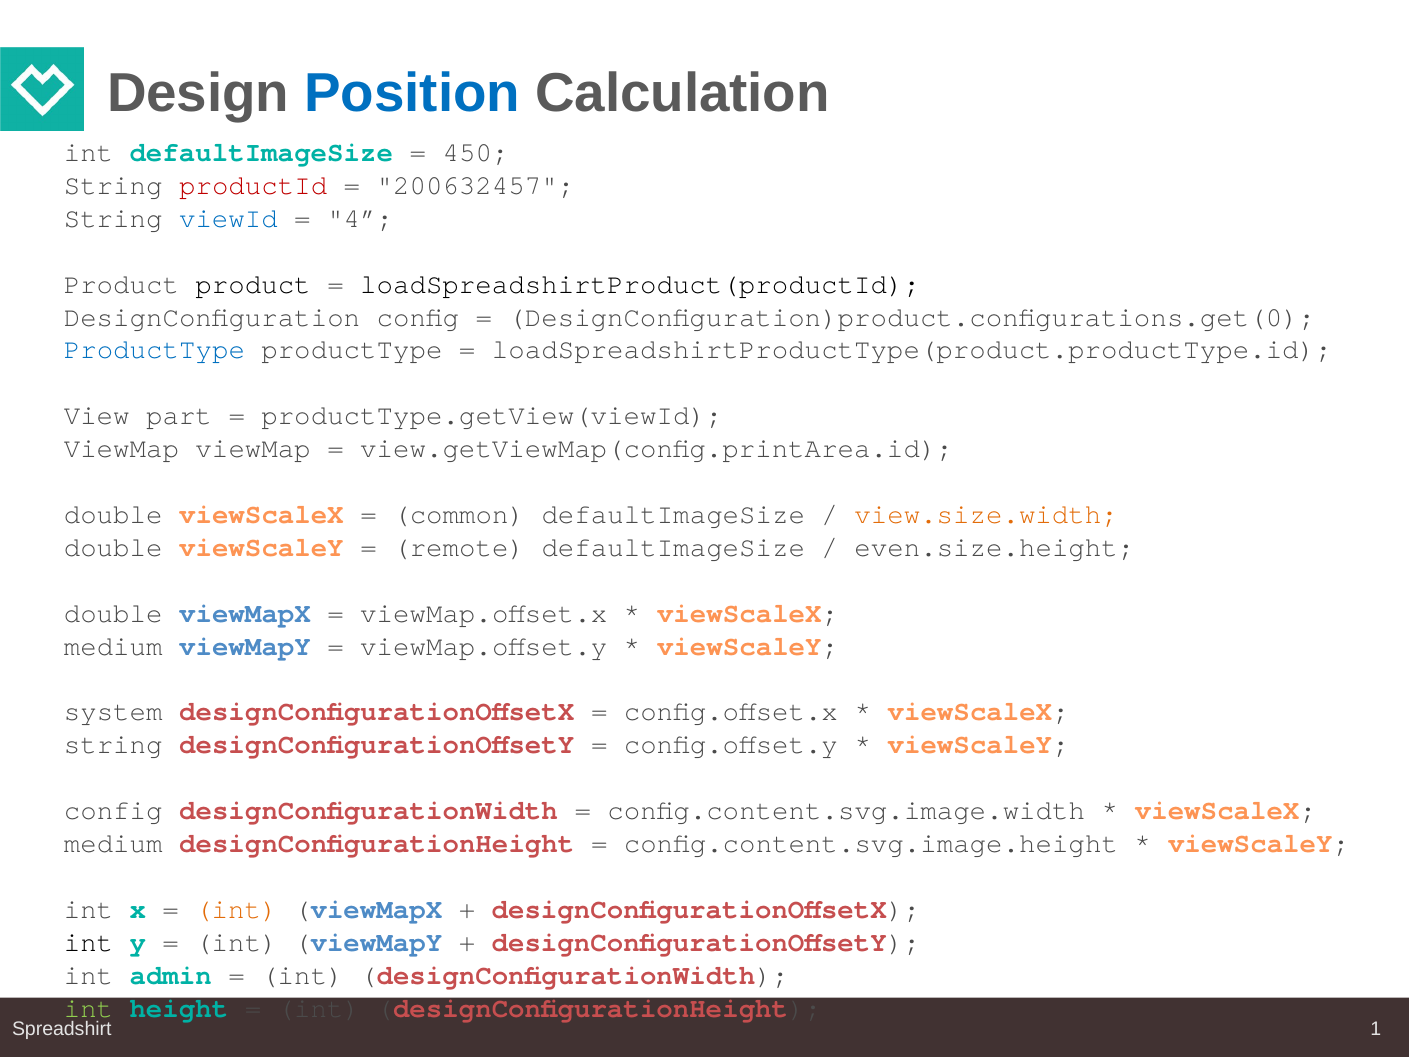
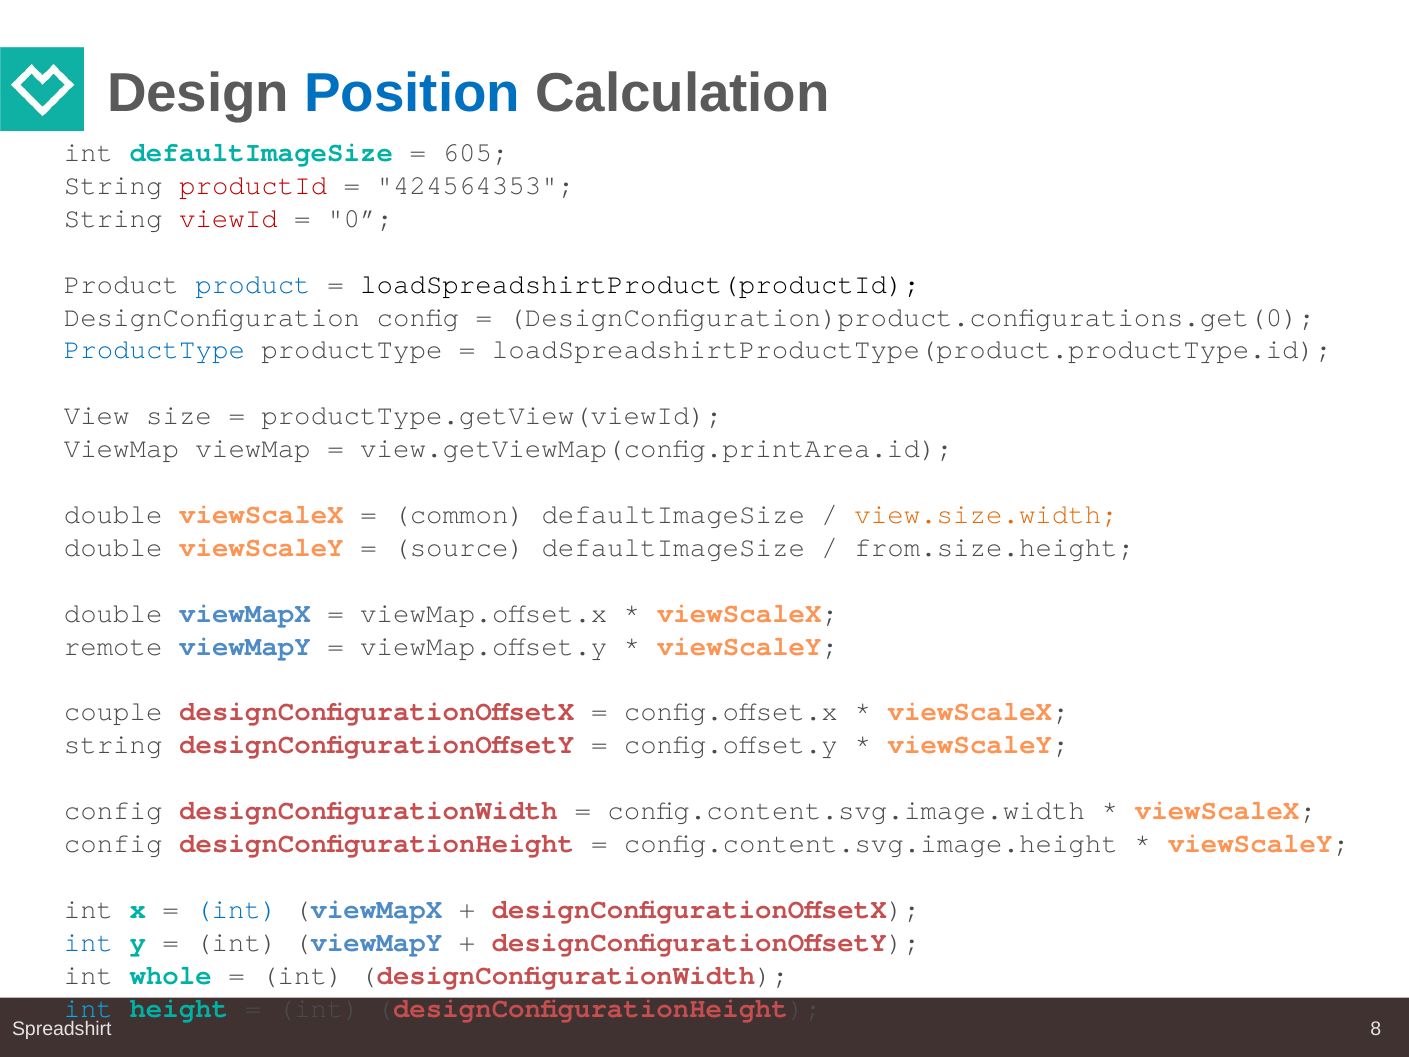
450: 450 -> 605 (476, 152)
200632457: 200632457 -> 424564353 (475, 185)
viewId colour: blue -> red (228, 218)
4: 4 -> 0 (360, 218)
product colour: black -> blue (253, 284)
part: part -> size (179, 416)
remote: remote -> source (459, 547)
even.size.height: even.size.height -> from.size.height (994, 547)
medium: medium -> remote (113, 646)
system: system -> couple (113, 712)
medium: medium -> config (113, 843)
int colour: orange -> blue (236, 909)
int colour: black -> blue (89, 942)
admin: admin -> whole (171, 975)
int colour: light green -> light blue (89, 1008)
1: 1 -> 8 (1376, 1028)
